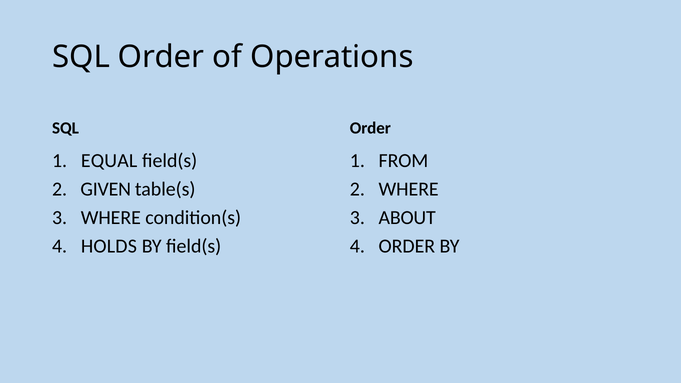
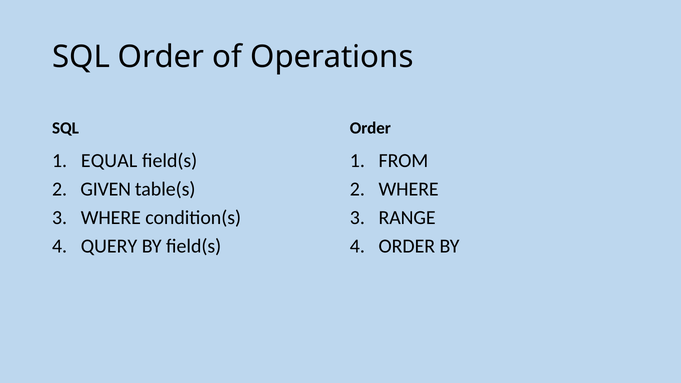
ABOUT: ABOUT -> RANGE (407, 218)
HOLDS: HOLDS -> QUERY (109, 246)
